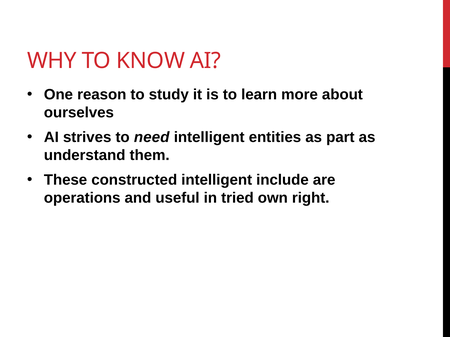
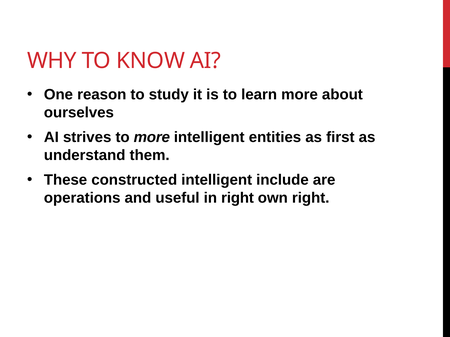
to need: need -> more (152, 138)
part: part -> first (340, 138)
in tried: tried -> right (238, 198)
